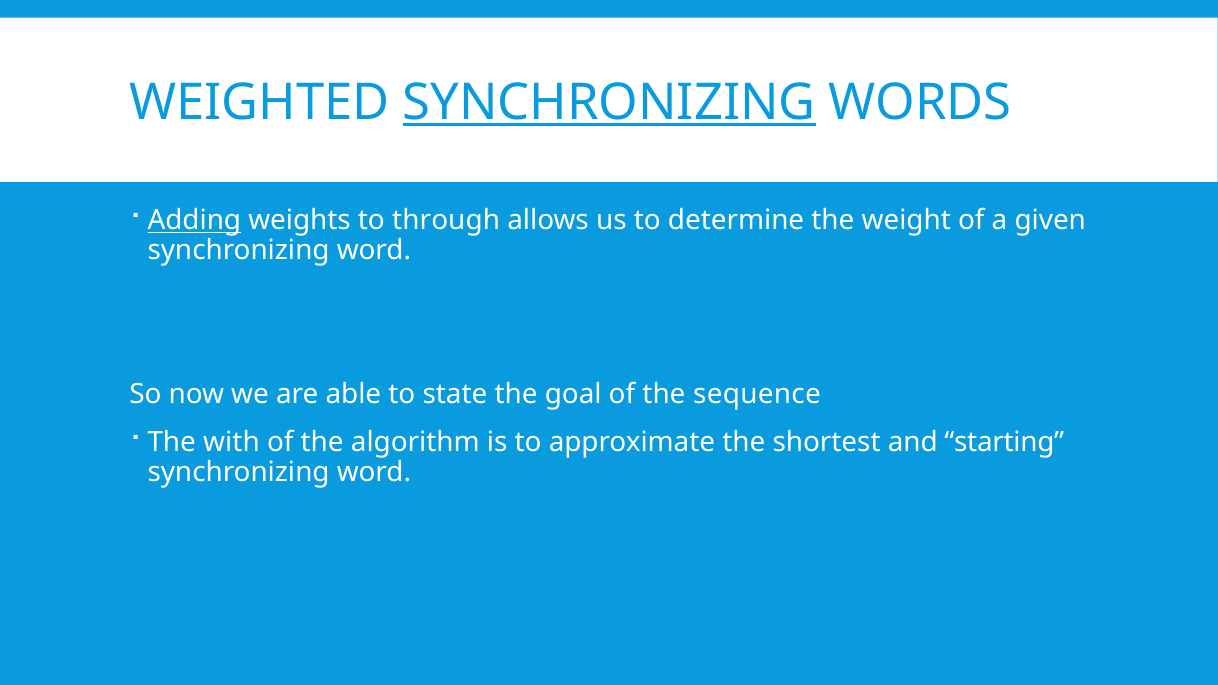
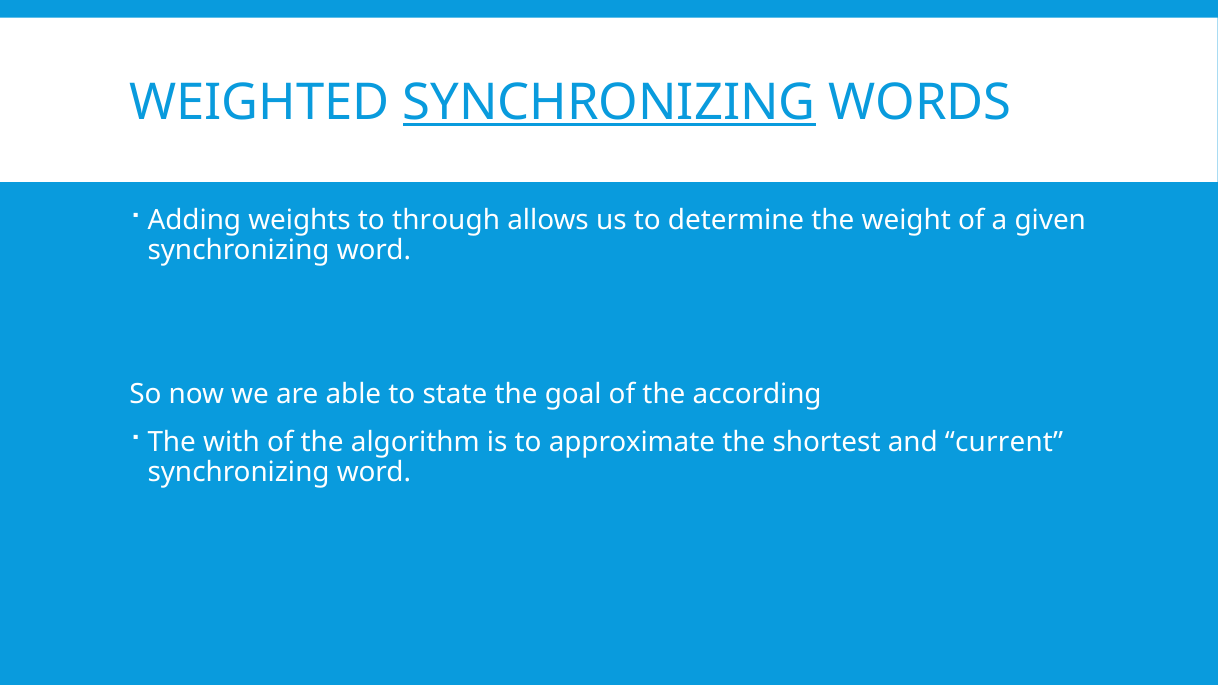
Adding underline: present -> none (194, 220)
sequence: sequence -> according (757, 394)
starting: starting -> current (1004, 442)
